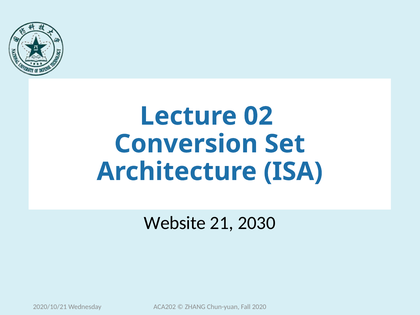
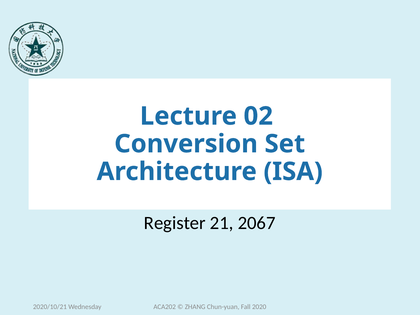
Website: Website -> Register (175, 223)
2030: 2030 -> 2067 (257, 223)
